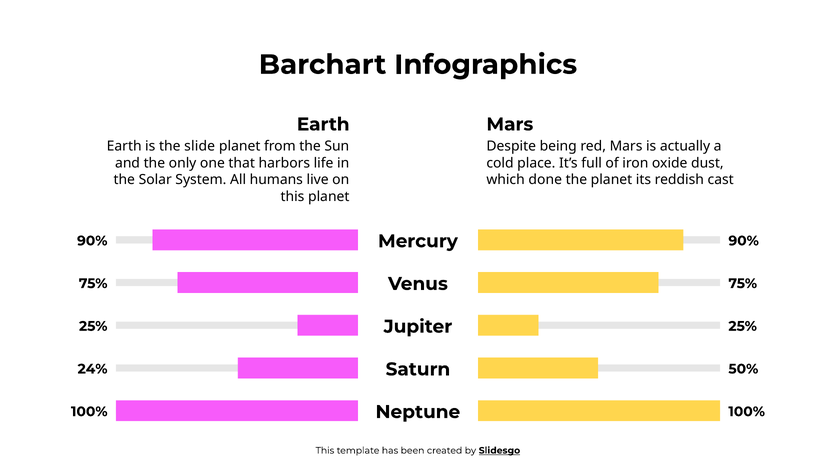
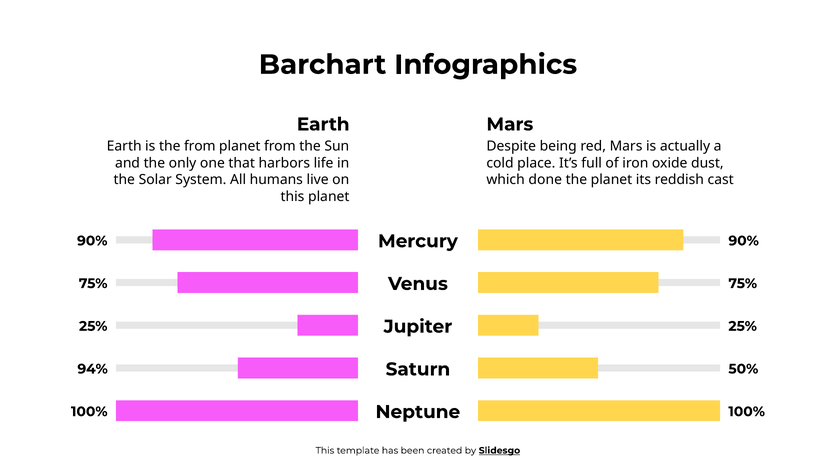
the slide: slide -> from (200, 146)
24%: 24% -> 94% (93, 369)
